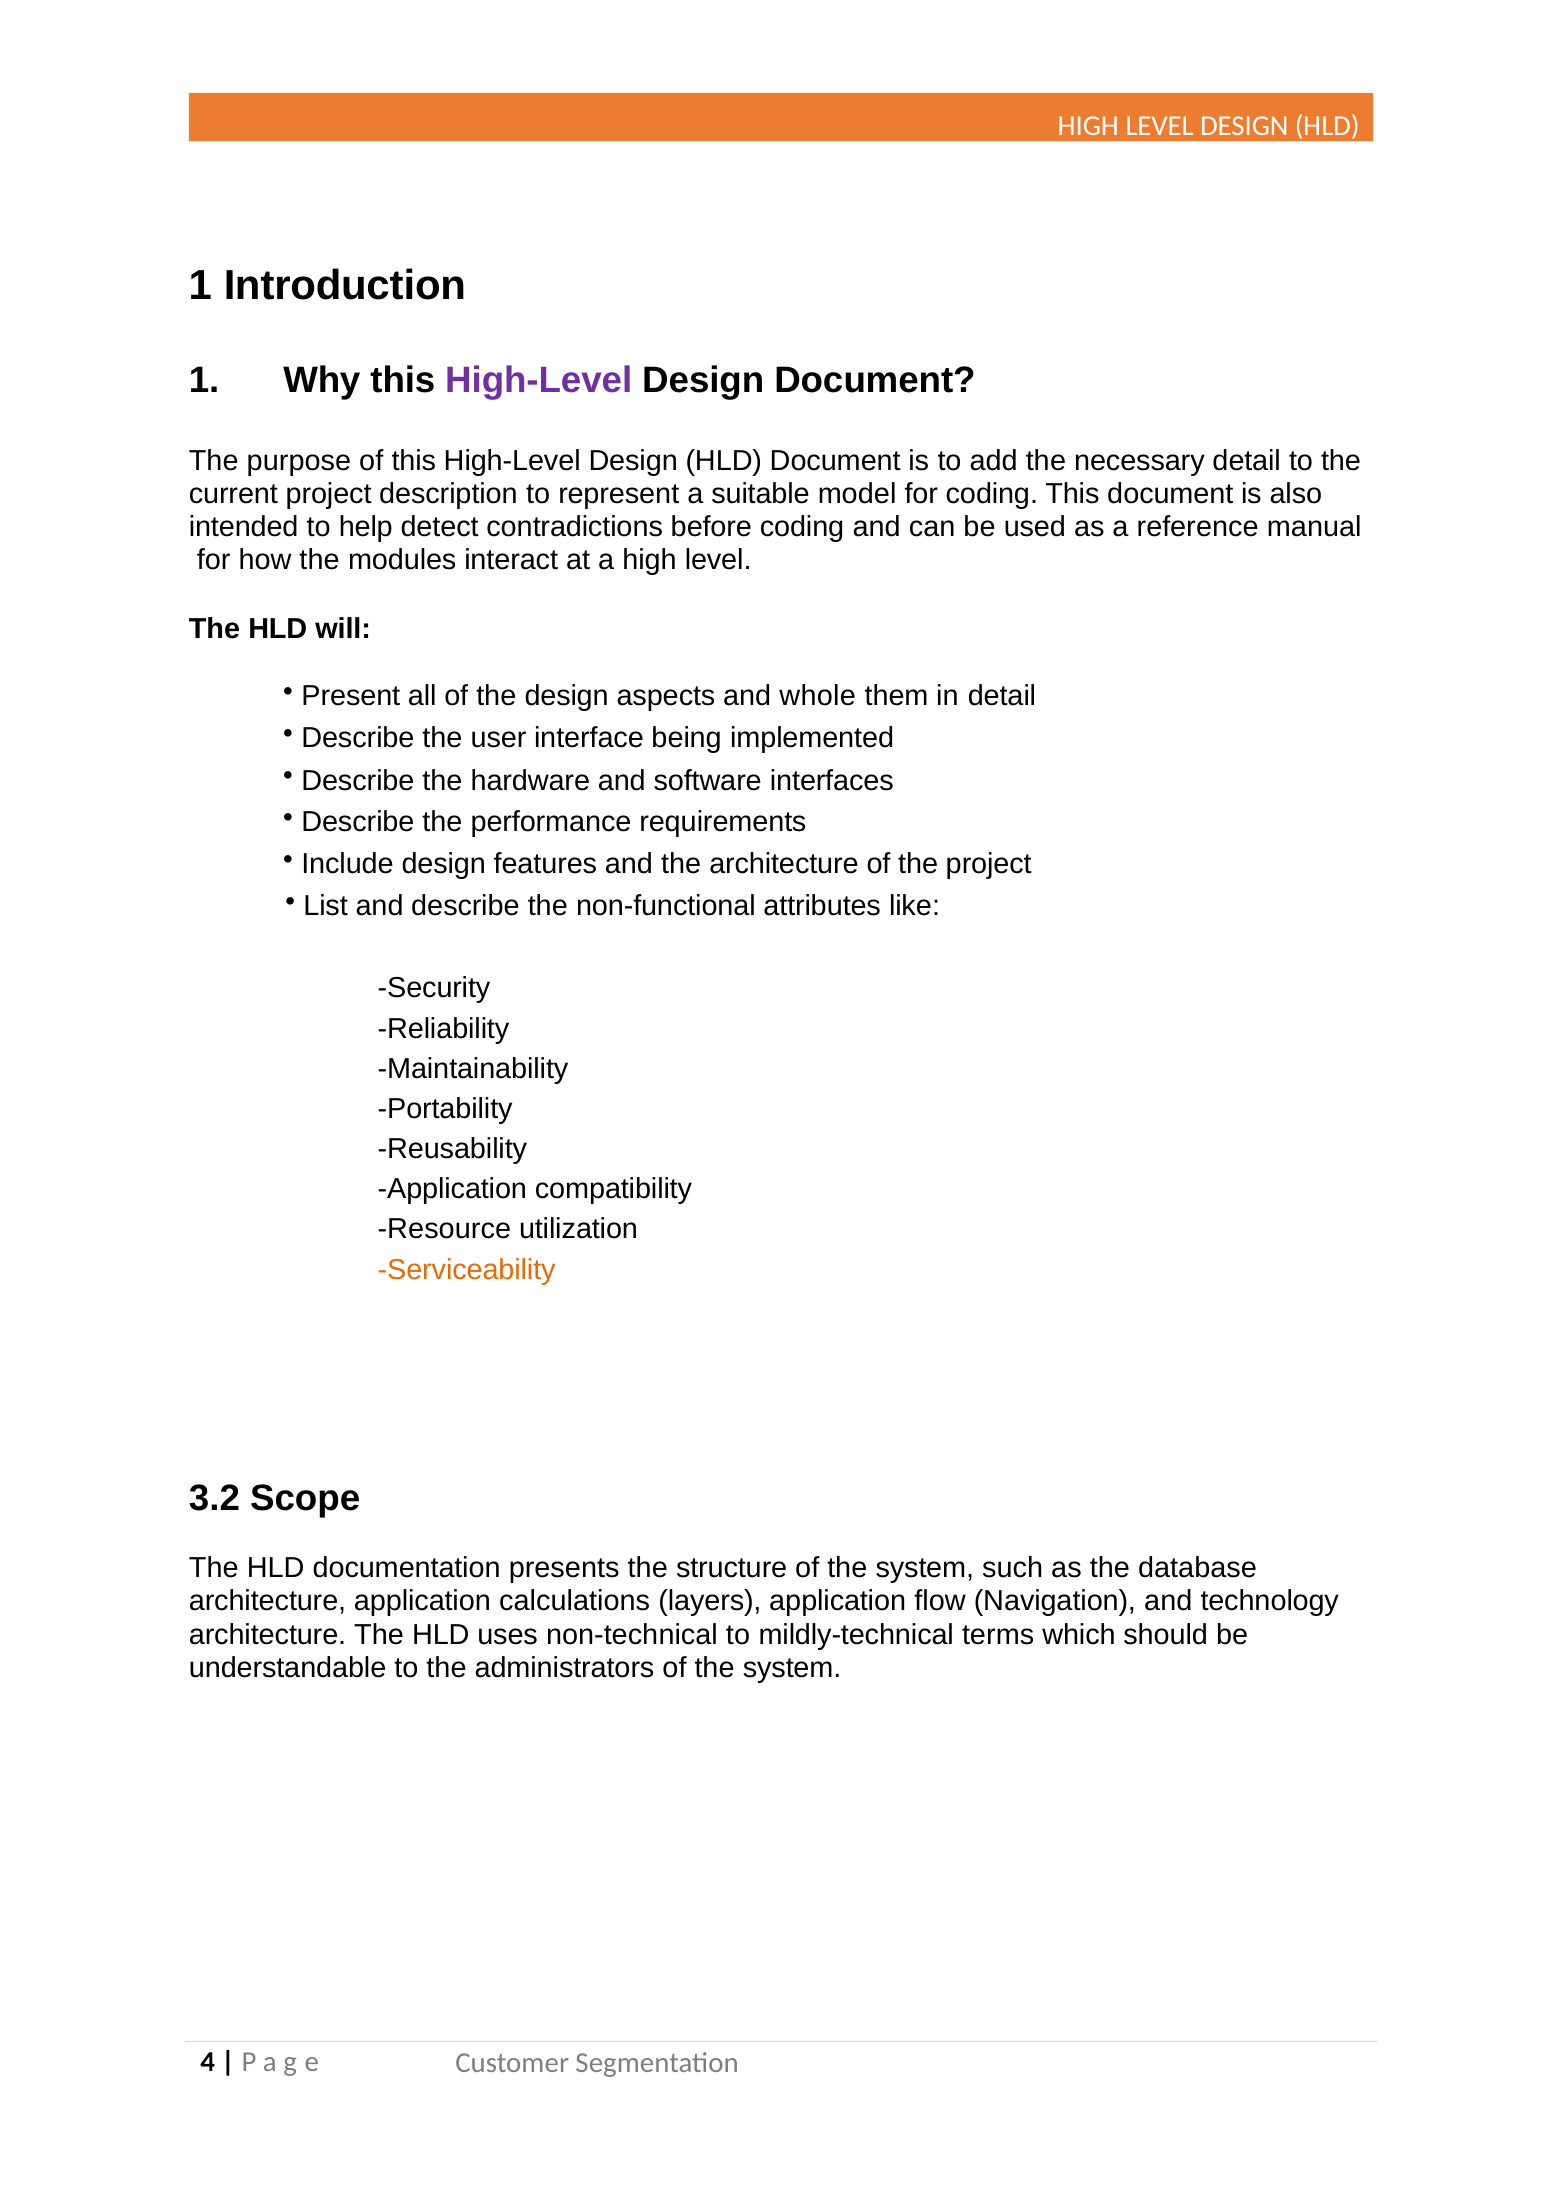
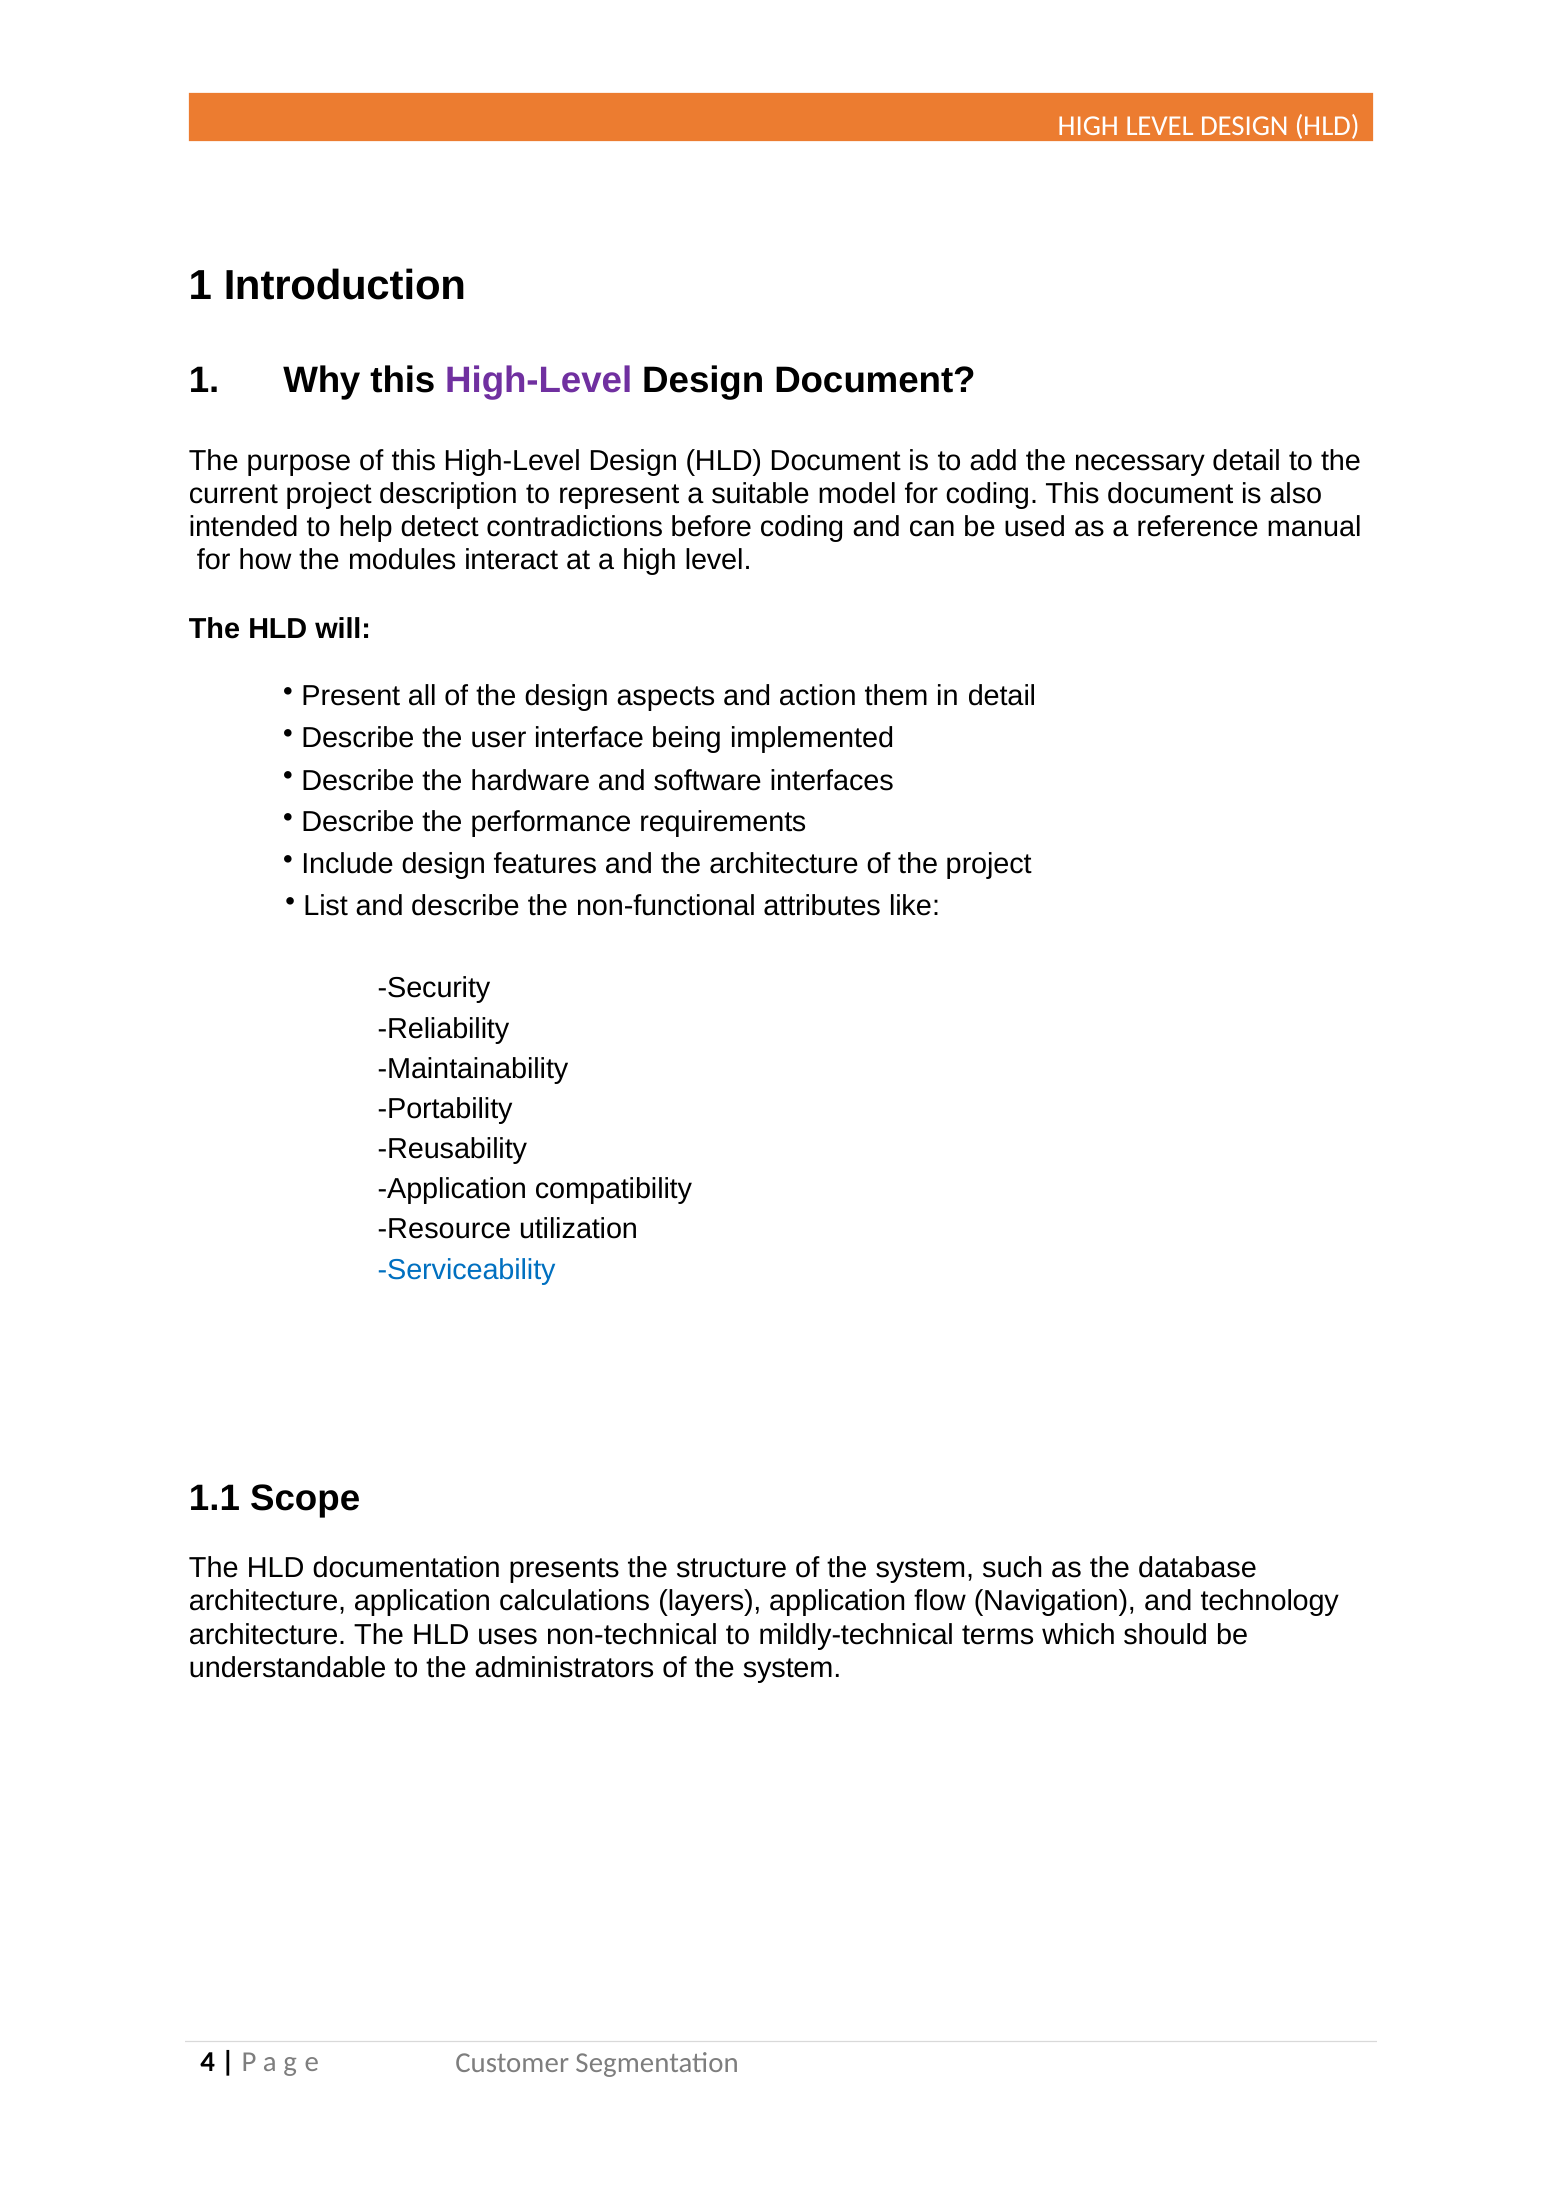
whole: whole -> action (818, 697)
Serviceability colour: orange -> blue (467, 1270)
3.2: 3.2 -> 1.1 (214, 1499)
